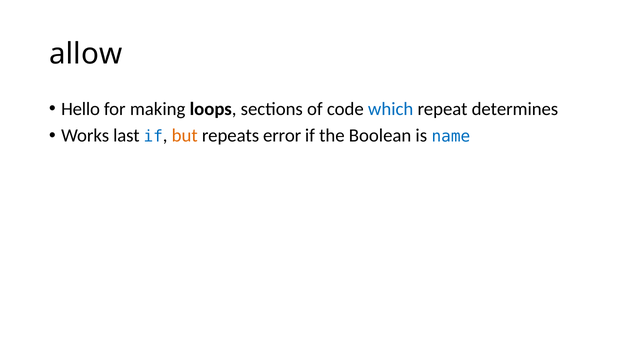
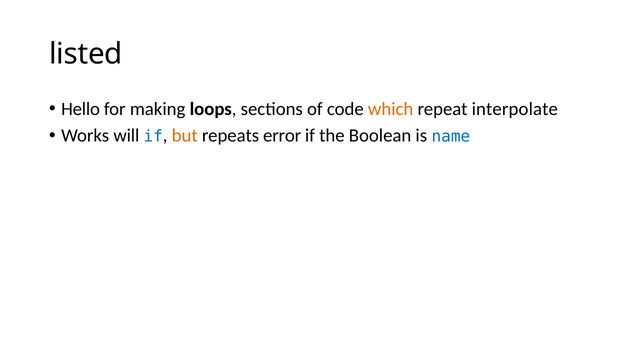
allow: allow -> listed (86, 54)
which colour: blue -> orange (391, 109)
determines: determines -> interpolate (515, 109)
last: last -> will (126, 136)
